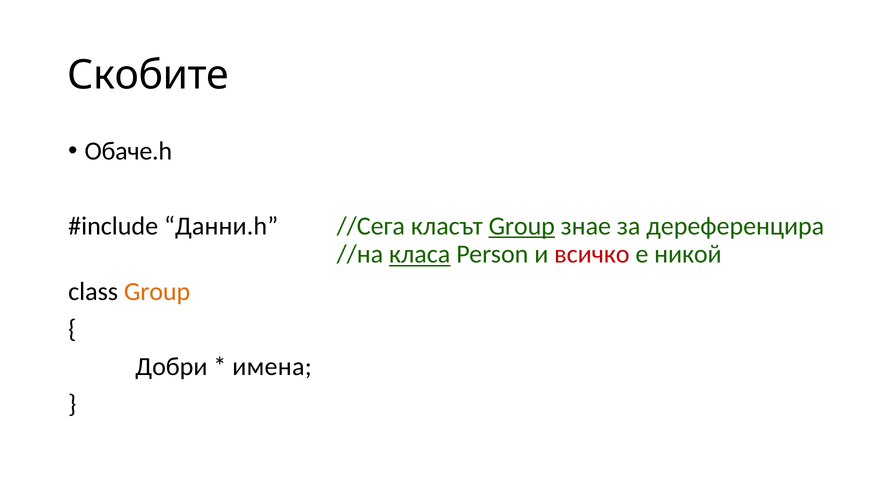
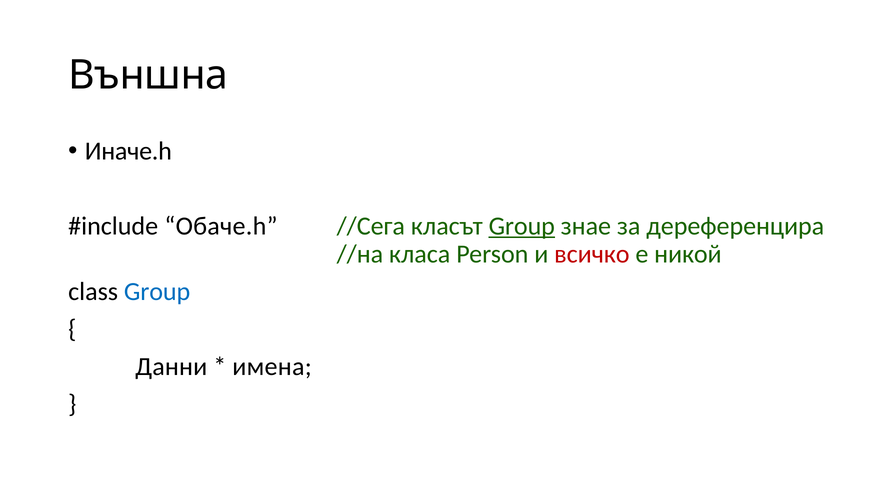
Скобите: Скобите -> Външна (148, 75)
Обаче.h: Обаче.h -> Иначе.h (128, 151)
Данни.h: Данни.h -> Обаче.h (221, 226)
класа underline: present -> none (420, 255)
Group colour: orange -> blue (157, 292)
Добри: Добри -> Данни (171, 367)
